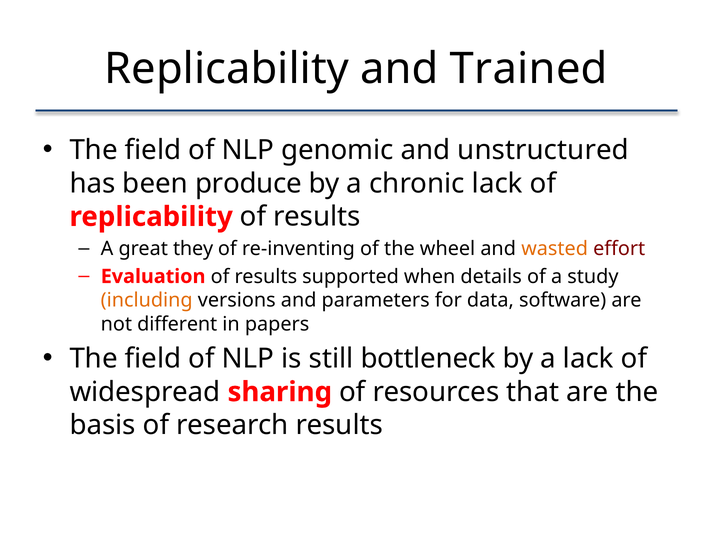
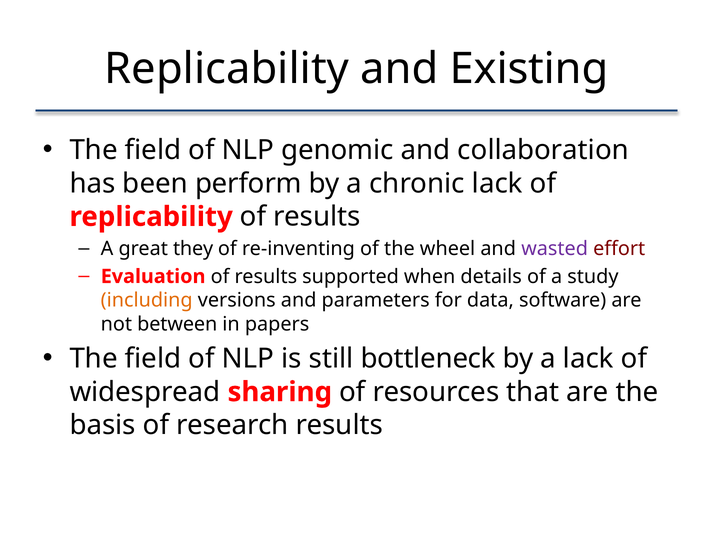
Trained: Trained -> Existing (529, 69)
unstructured: unstructured -> collaboration (543, 150)
produce: produce -> perform (248, 183)
wasted colour: orange -> purple (555, 249)
different: different -> between (177, 324)
